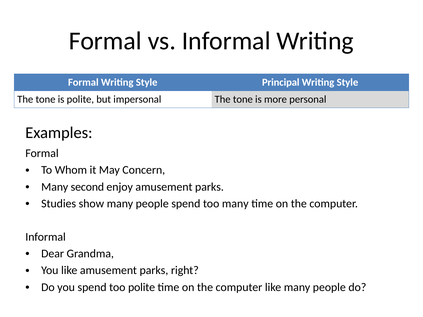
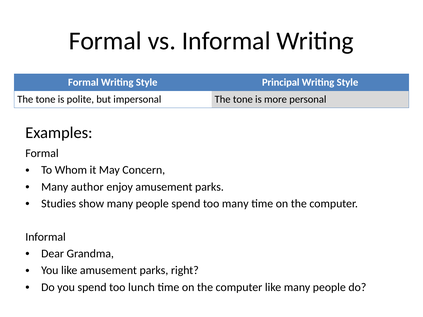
second: second -> author (87, 187)
too polite: polite -> lunch (141, 287)
